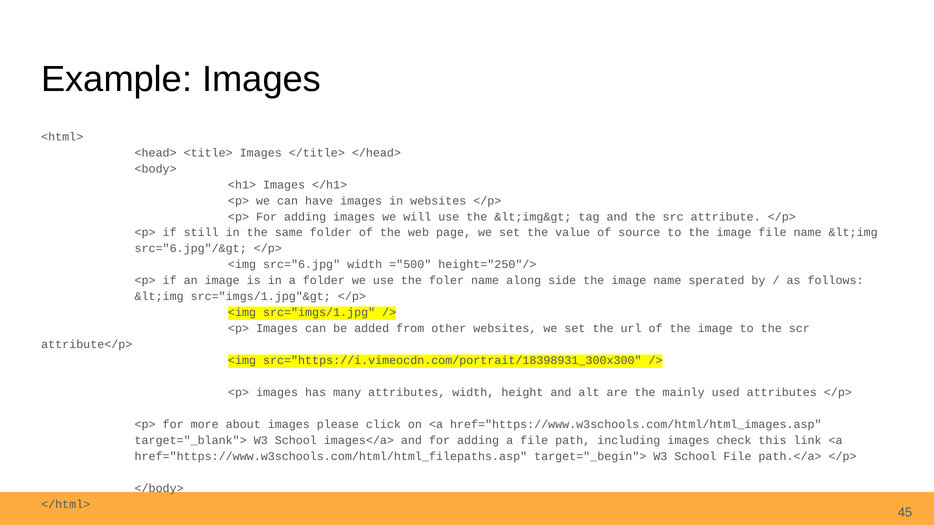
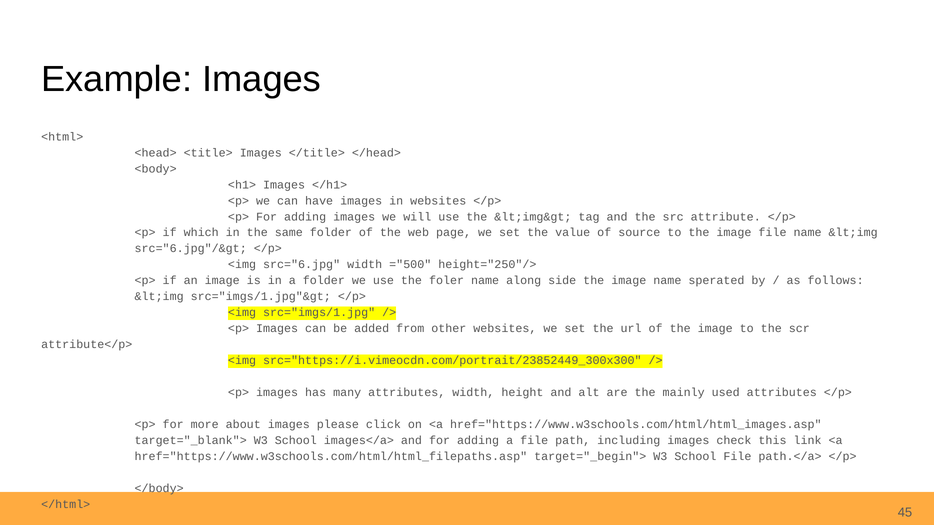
still: still -> which (201, 233)
src="https://i.vimeocdn.com/portrait/18398931_300x300: src="https://i.vimeocdn.com/portrait/18398931_300x300 -> src="https://i.vimeocdn.com/portrait/23852449_300x300 (452, 361)
